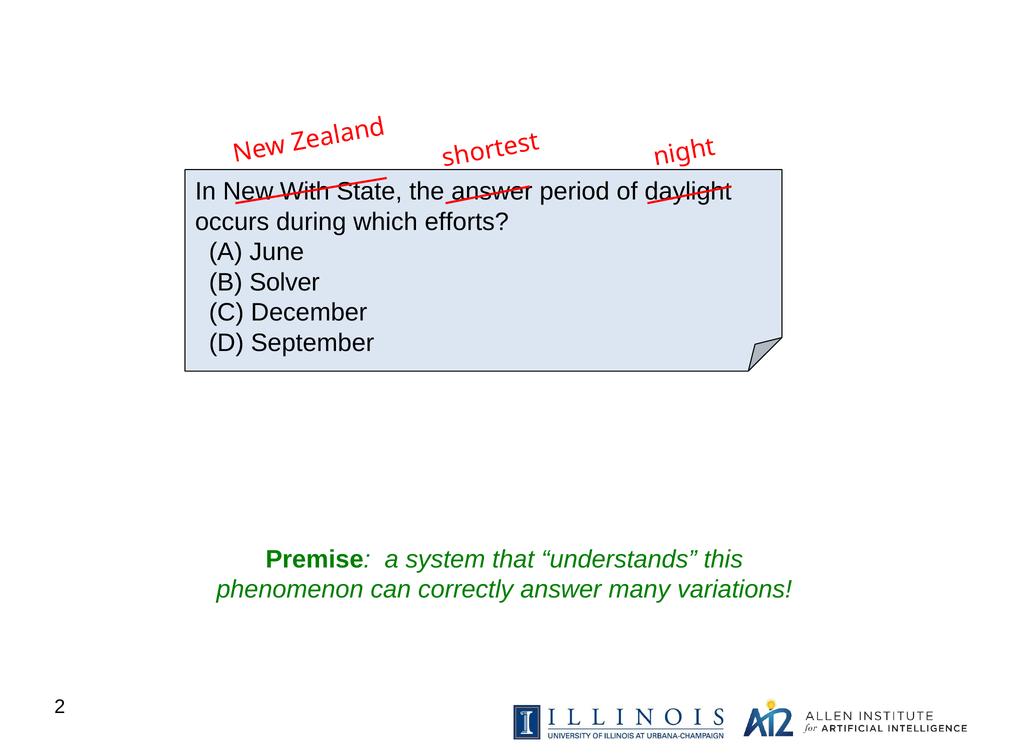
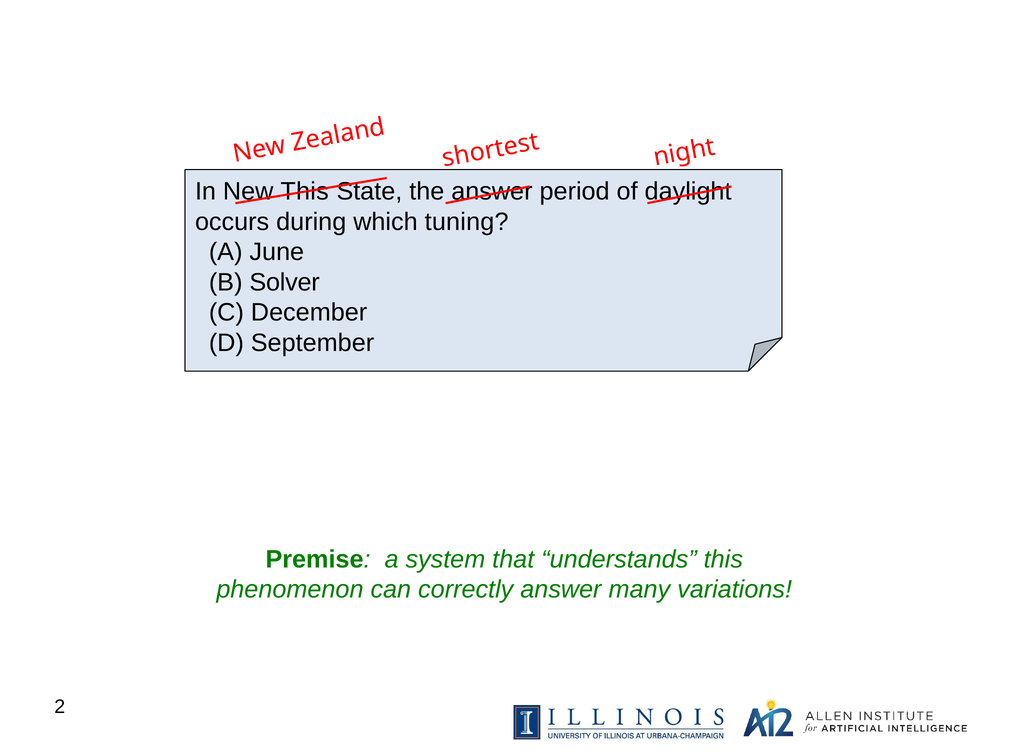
New With: With -> This (305, 192)
efforts: efforts -> tuning (467, 222)
